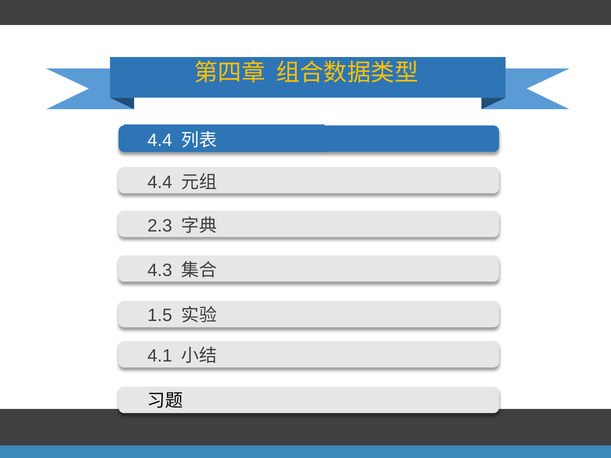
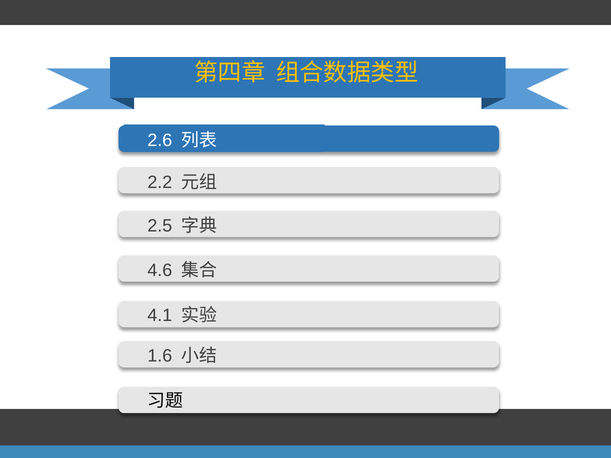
4.4: 4.4 -> 2.6 (160, 140)
4.4: 4.4 -> 2.2 (160, 182)
2.3: 2.3 -> 2.5 (160, 226)
4.3: 4.3 -> 4.6 (160, 270)
1.5: 1.5 -> 4.1 (160, 316)
4.1: 4.1 -> 1.6 (160, 356)
